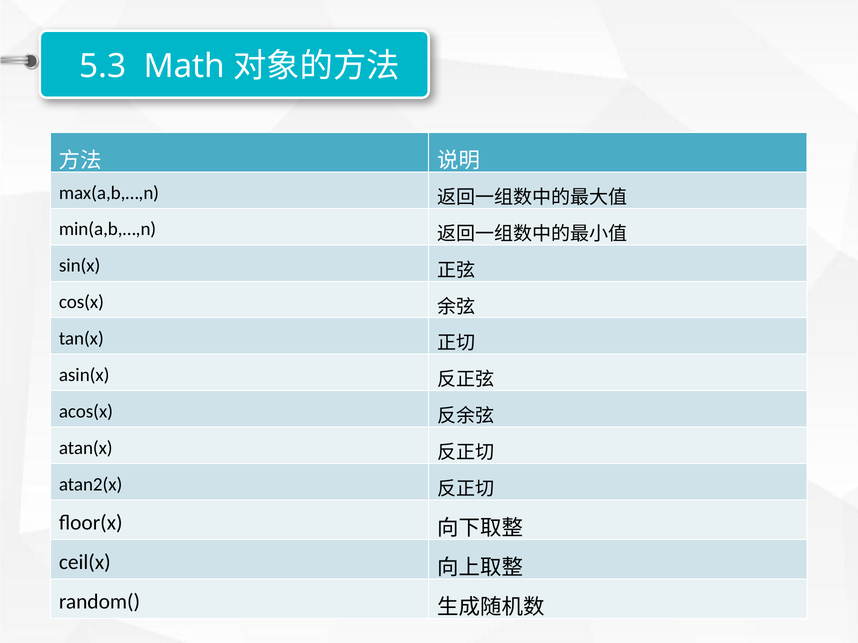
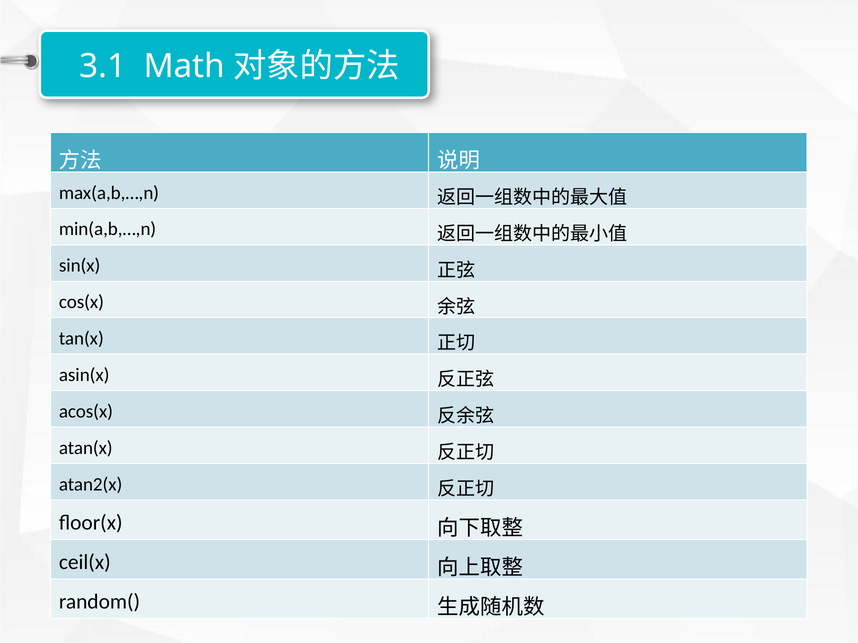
5.3: 5.3 -> 3.1 (103, 66)
